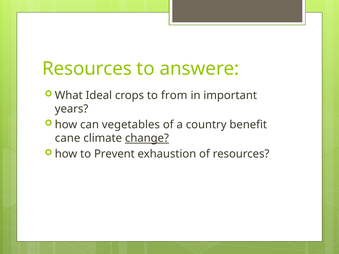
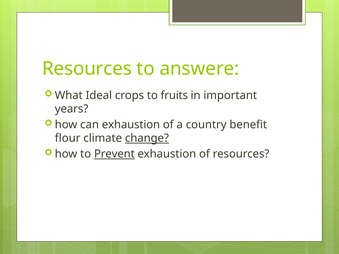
from: from -> fruits (174, 95)
can vegetables: vegetables -> exhaustion (131, 125)
cane: cane -> flour (68, 138)
Prevent underline: none -> present (114, 154)
